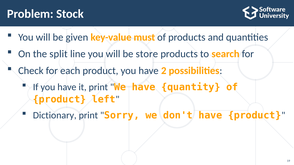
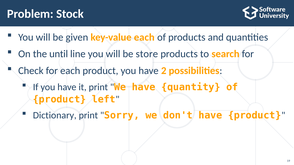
key-value must: must -> each (144, 37)
split: split -> until (59, 54)
